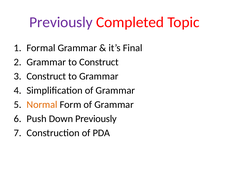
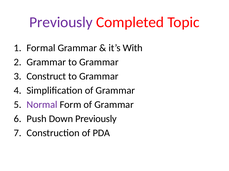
Final: Final -> With (133, 48)
Grammar to Construct: Construct -> Grammar (99, 62)
Normal colour: orange -> purple (42, 105)
